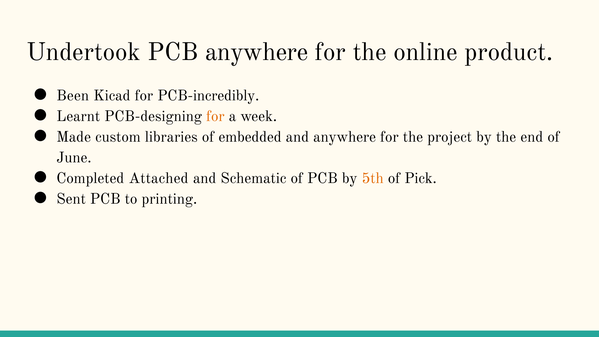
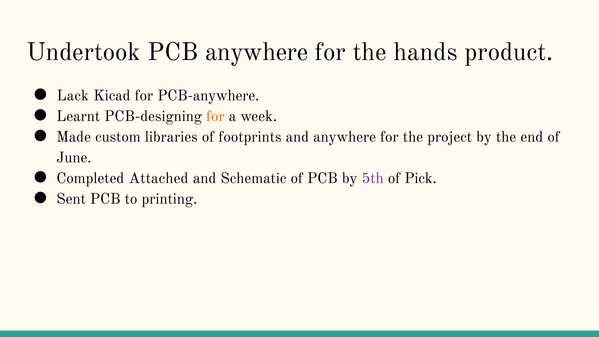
online: online -> hands (426, 52)
Been: Been -> Lack (73, 95)
PCB-incredibly: PCB-incredibly -> PCB-anywhere (208, 95)
embedded: embedded -> footprints (250, 137)
5th colour: orange -> purple (373, 178)
